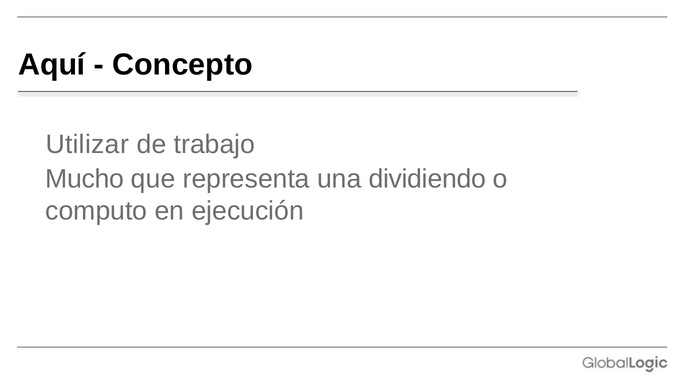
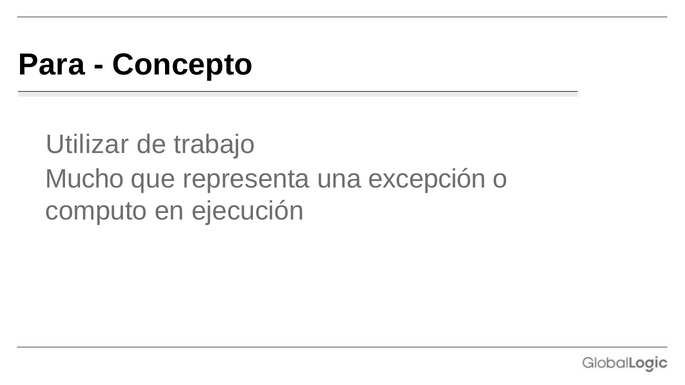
Aquí: Aquí -> Para (52, 65)
dividiendo: dividiendo -> excepción (427, 179)
